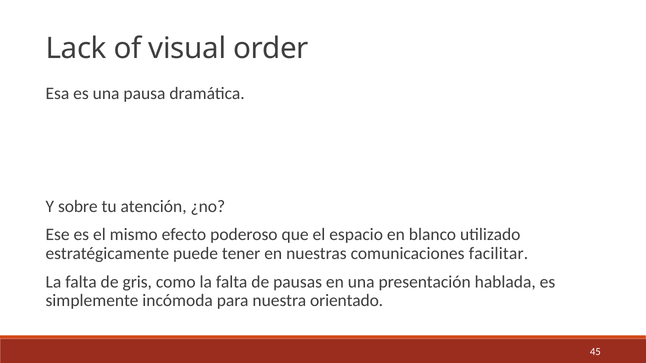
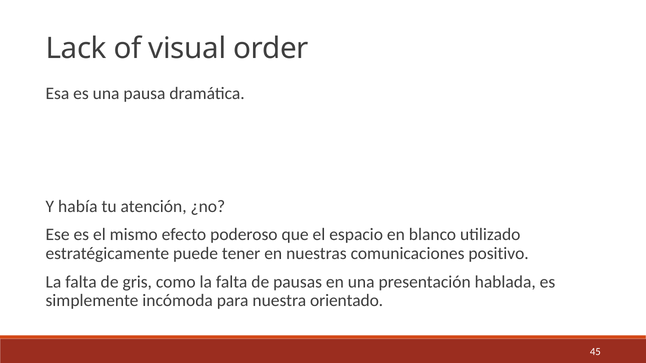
sobre: sobre -> había (78, 207)
facilitar: facilitar -> positivo (499, 254)
